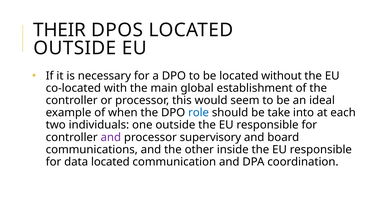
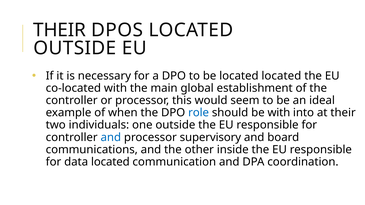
located without: without -> located (281, 76)
be take: take -> with (279, 113)
at each: each -> their (343, 113)
and colour: purple -> blue (111, 137)
